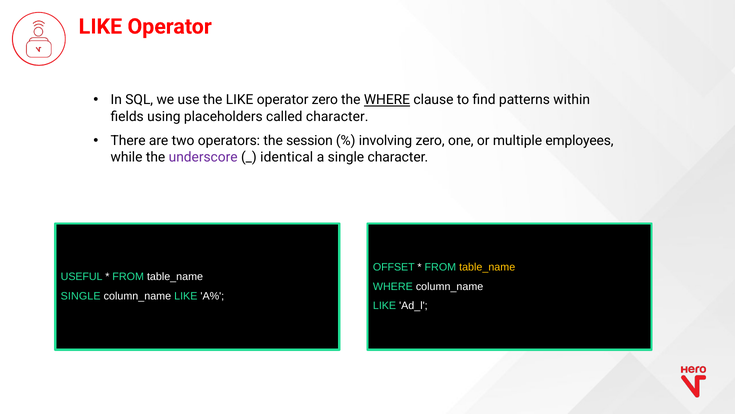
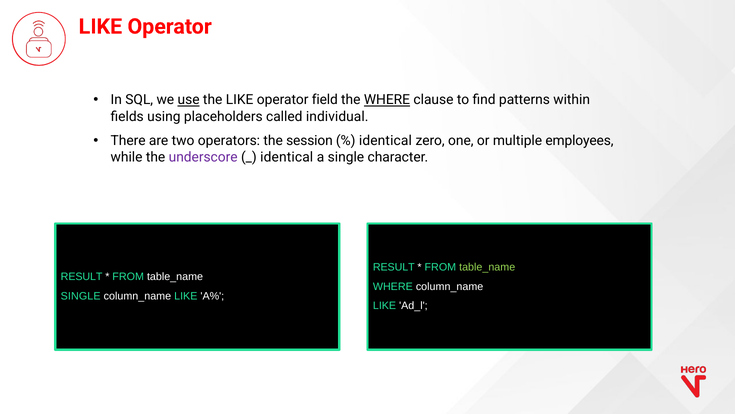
use underline: none -> present (189, 100)
operator zero: zero -> field (325, 100)
called character: character -> individual (337, 116)
involving: involving -> identical (385, 141)
OFFSET: OFFSET -> RESULT (394, 267)
table_name colour: yellow -> light green (487, 267)
USEFUL: USEFUL -> RESULT (82, 277)
